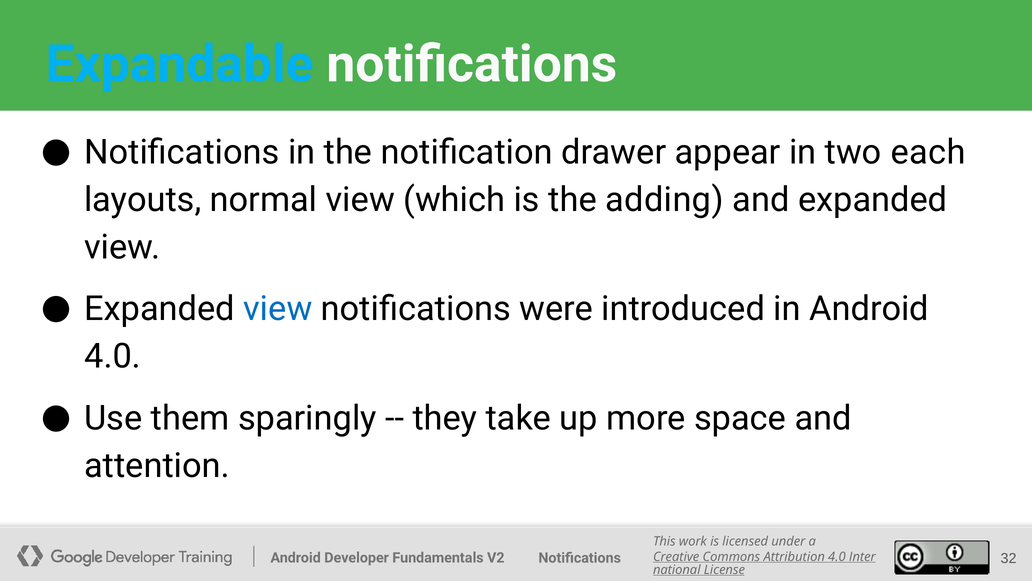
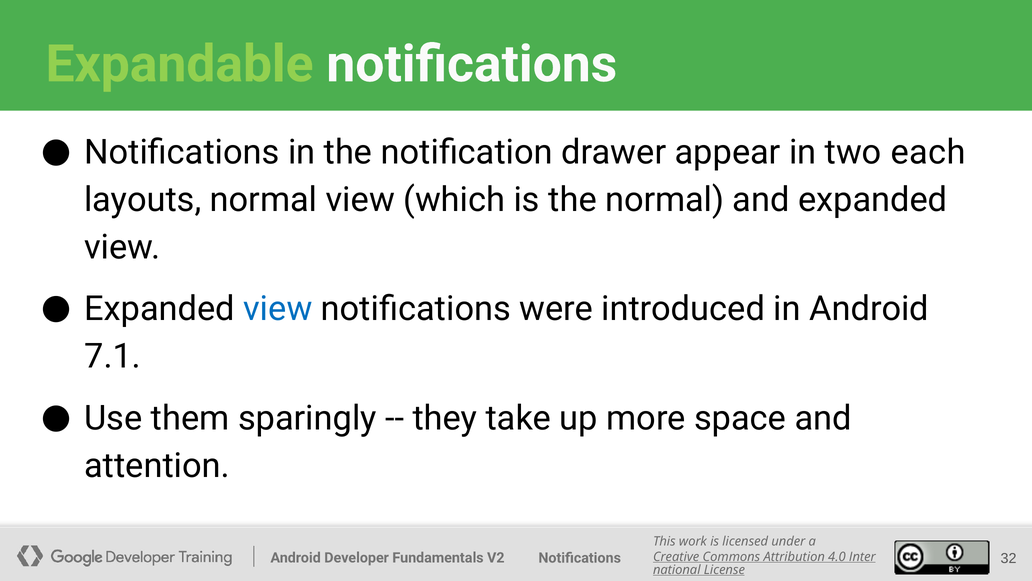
Expandable colour: light blue -> light green (180, 64)
the adding: adding -> normal (665, 200)
4.0: 4.0 -> 7.1 (113, 356)
